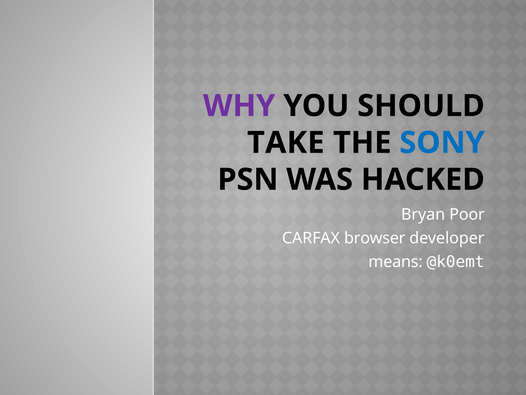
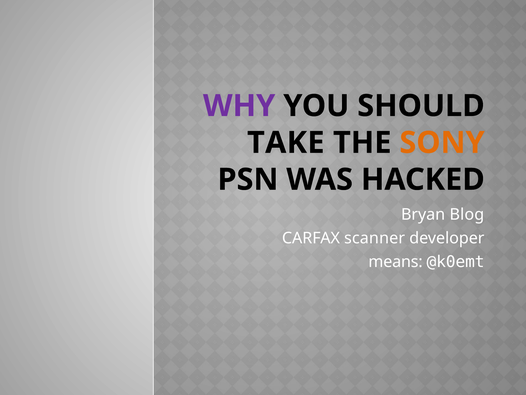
SONY colour: blue -> orange (442, 143)
Poor: Poor -> Blog (467, 214)
browser: browser -> scanner (375, 238)
